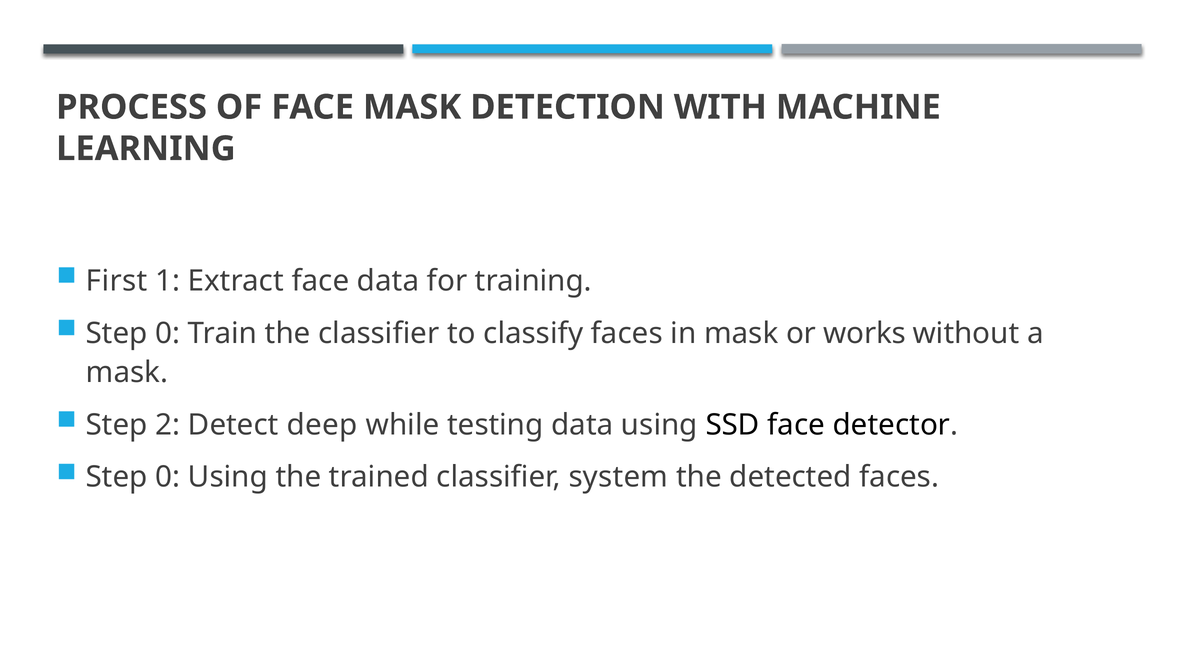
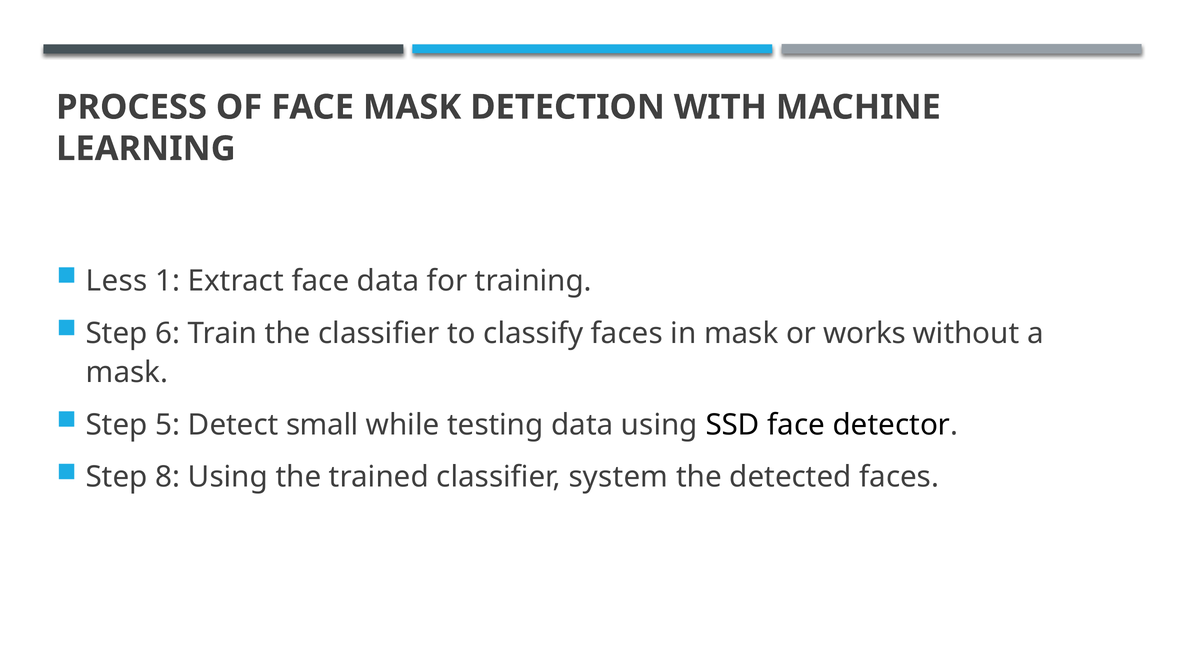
First: First -> Less (117, 281)
0: 0 -> 6 (168, 334)
2: 2 -> 5 (168, 425)
deep: deep -> small (322, 425)
0: 0 -> 8 (168, 478)
